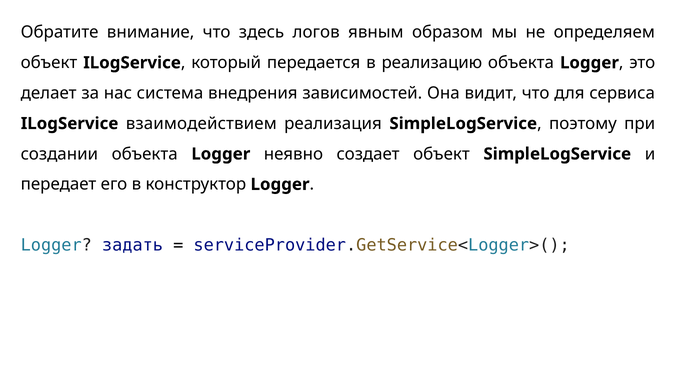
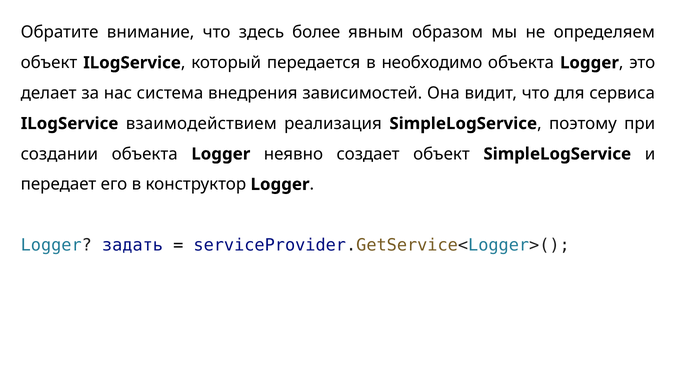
логов: логов -> более (316, 32)
реализацию: реализацию -> необходимо (432, 63)
